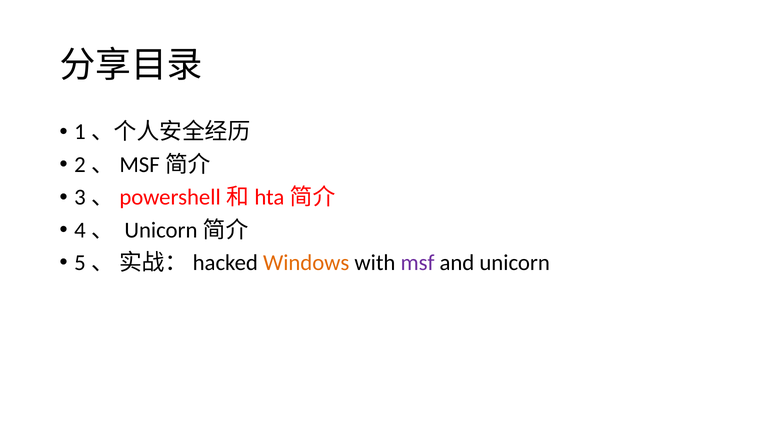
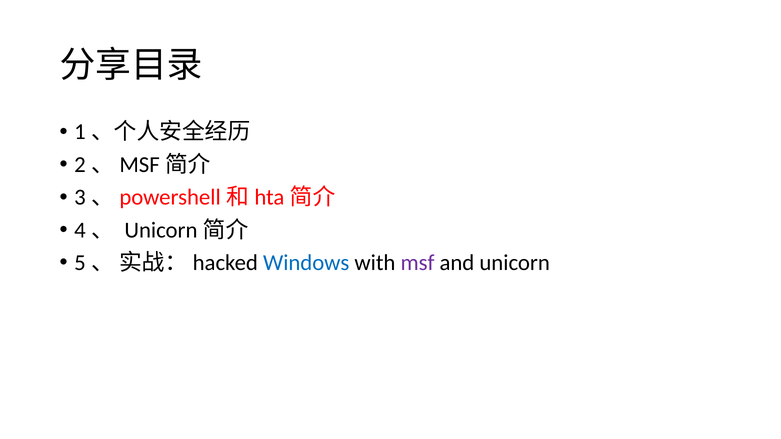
Windows colour: orange -> blue (306, 263)
